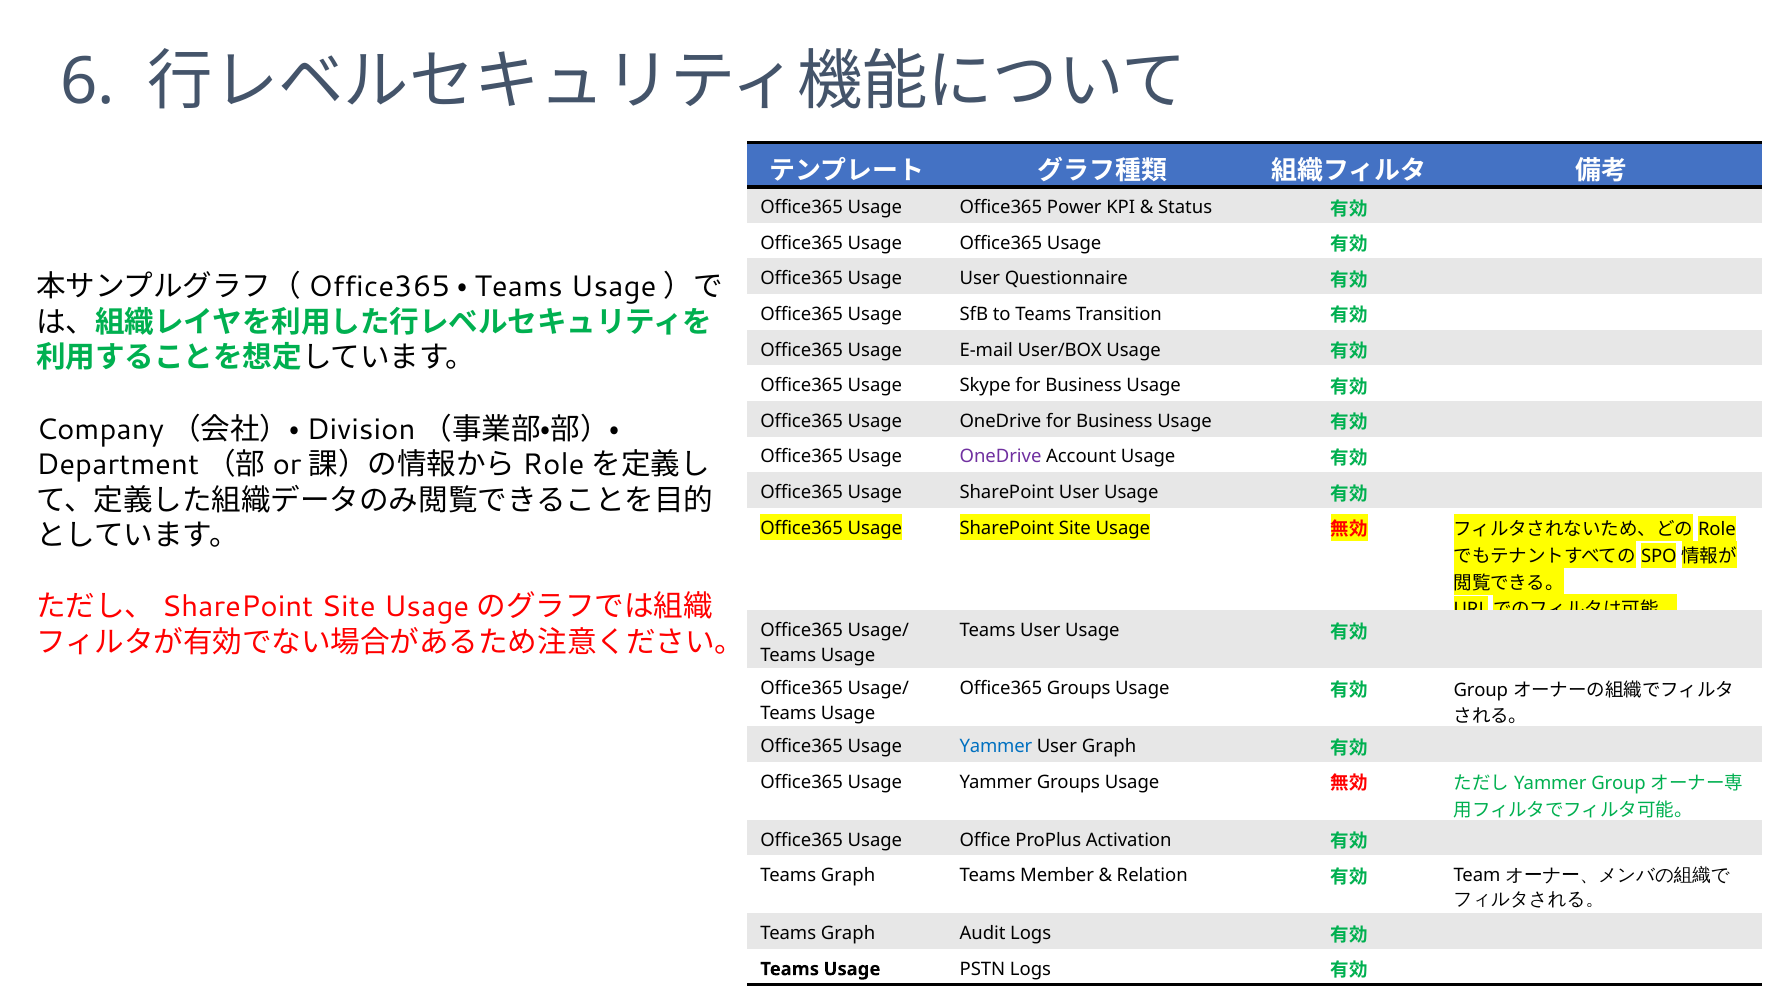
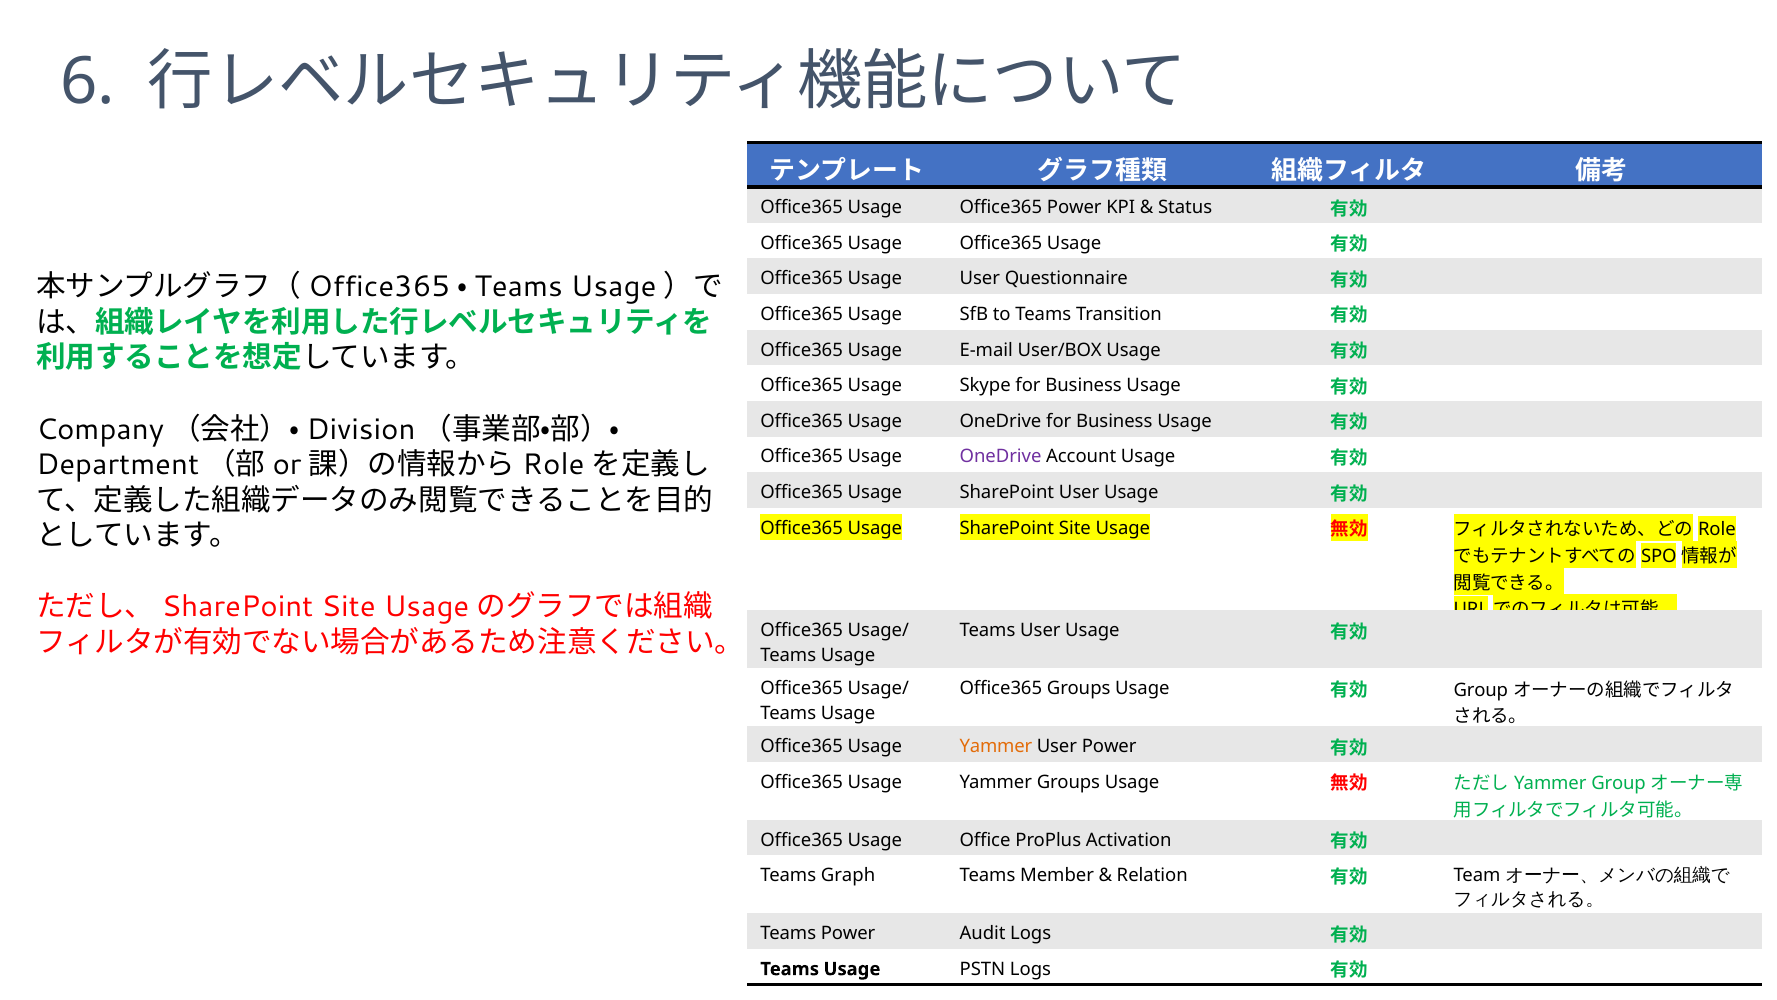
Yammer colour: blue -> orange (996, 746)
User Graph: Graph -> Power (1109, 746)
Graph: Graph -> Power (848, 933)
